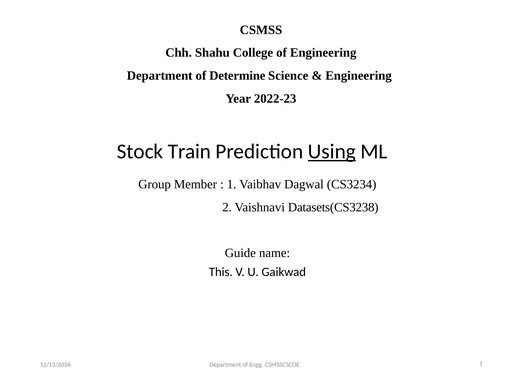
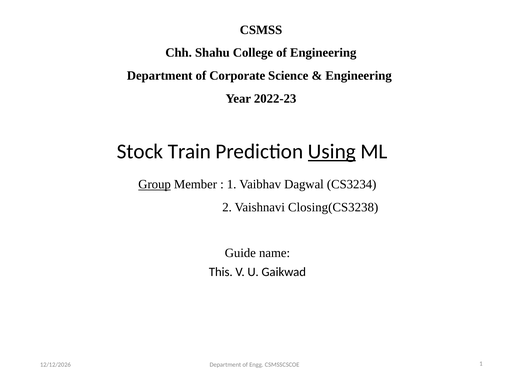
Determine: Determine -> Corporate (237, 76)
Group underline: none -> present (155, 184)
Datasets(CS3238: Datasets(CS3238 -> Closing(CS3238 (333, 207)
